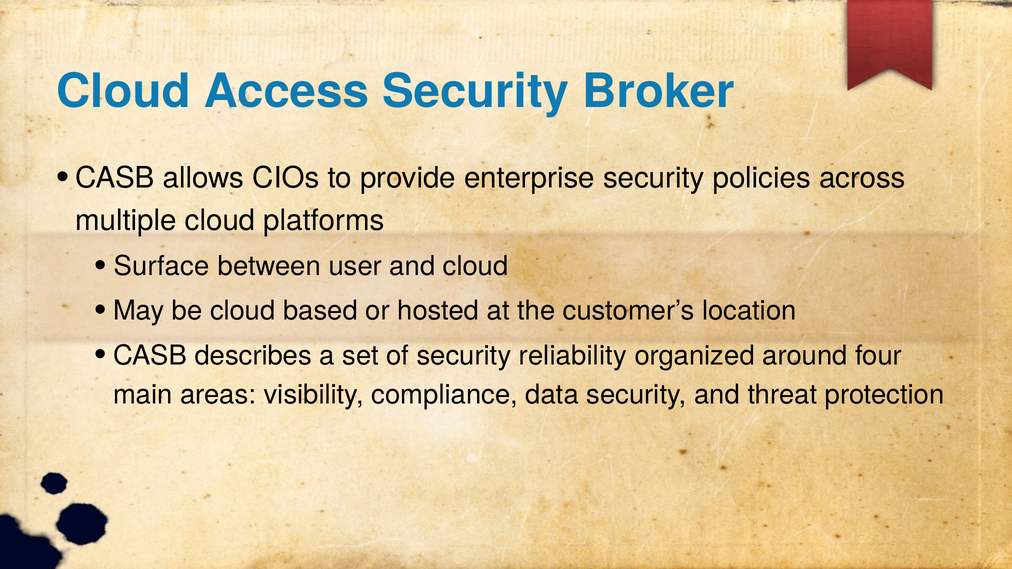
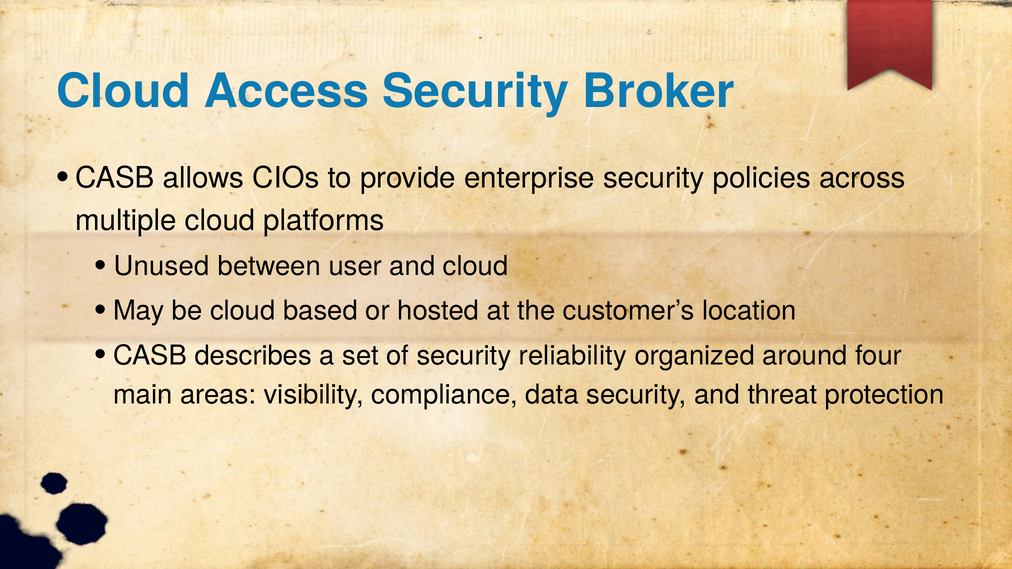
Surface: Surface -> Unused (162, 266)
